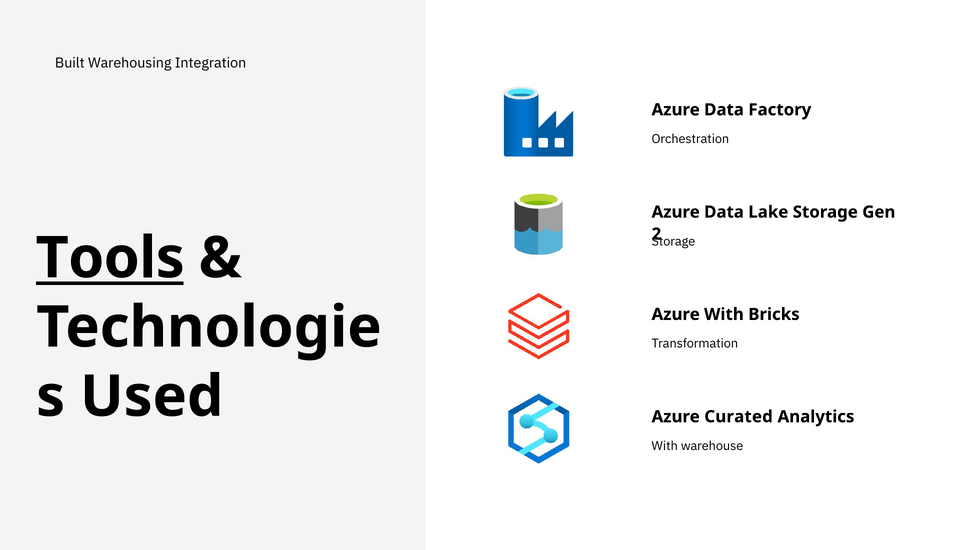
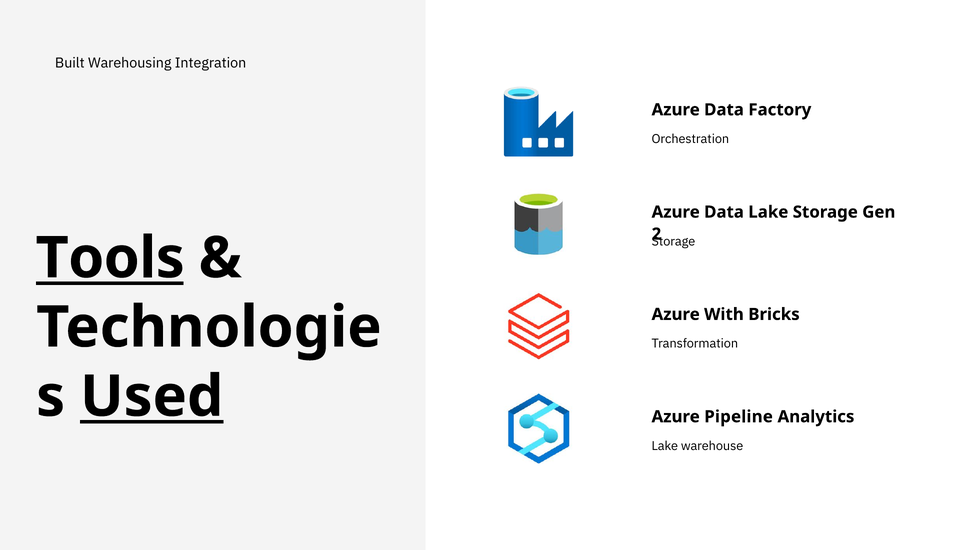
Used underline: none -> present (152, 396)
Curated: Curated -> Pipeline (739, 416)
With: With -> Lake (665, 446)
